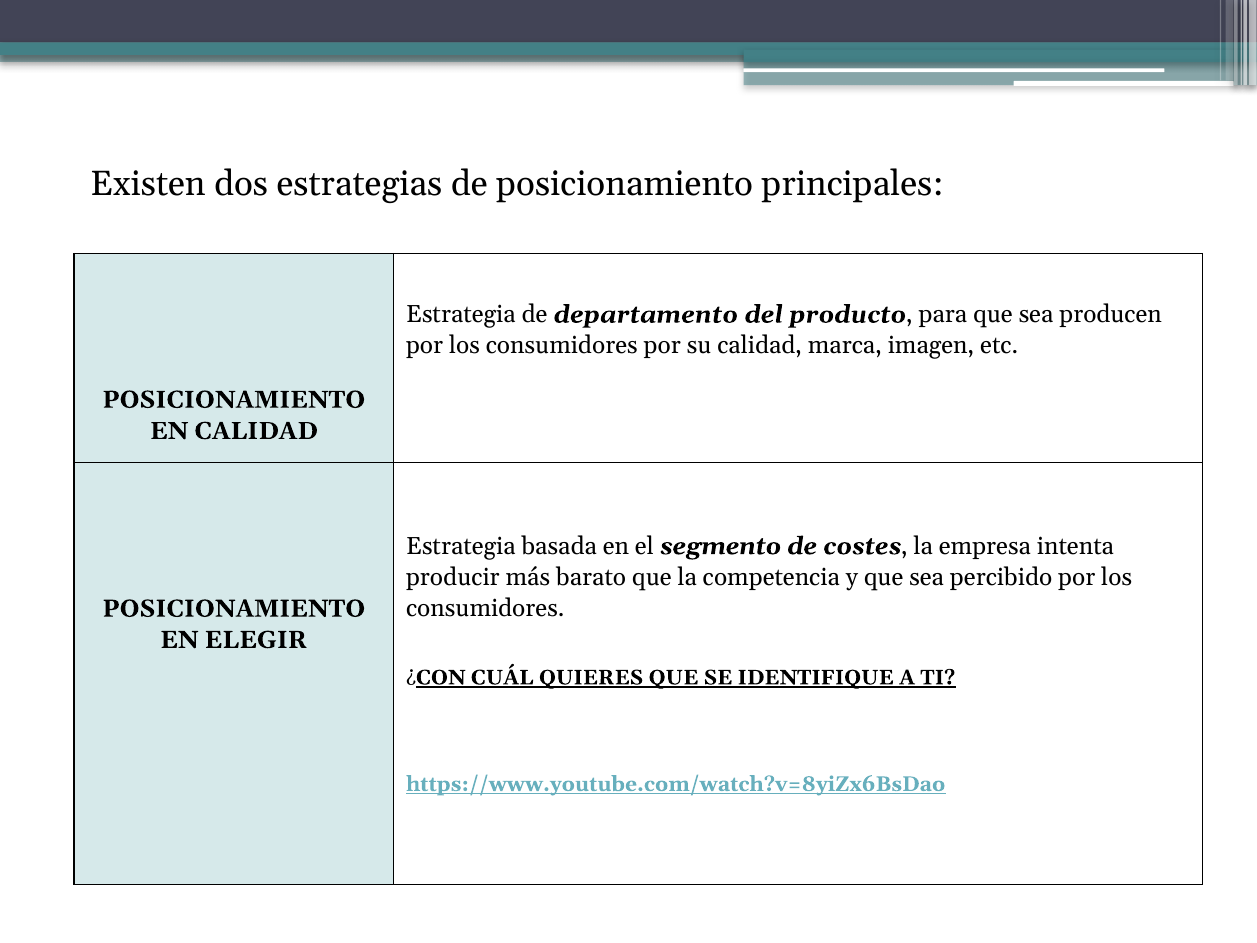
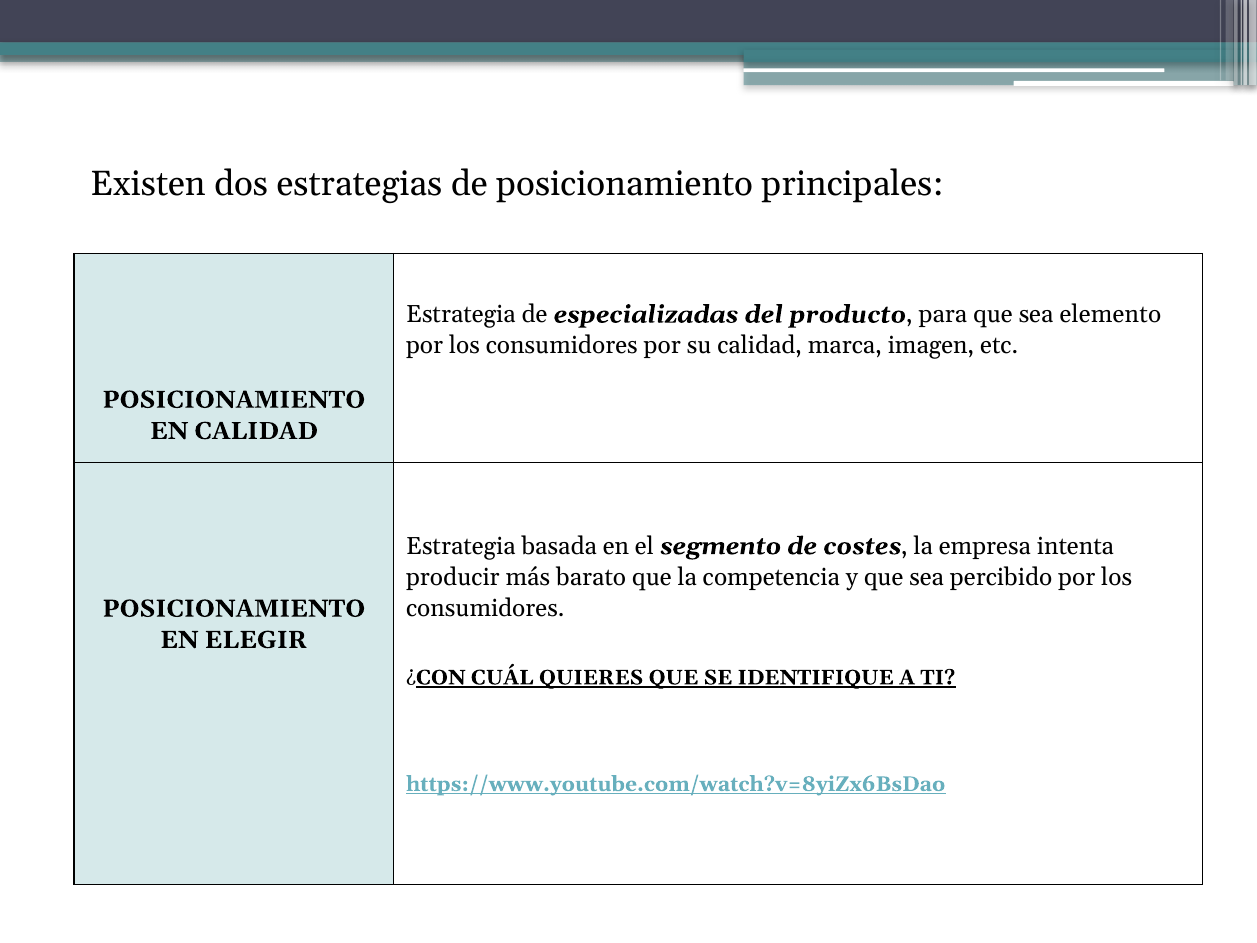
departamento: departamento -> especializadas (646, 314)
producen: producen -> elemento (1110, 314)
